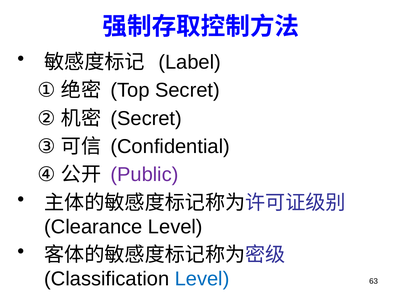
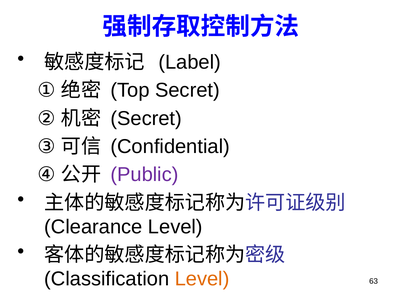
Level colour: blue -> orange (202, 279)
